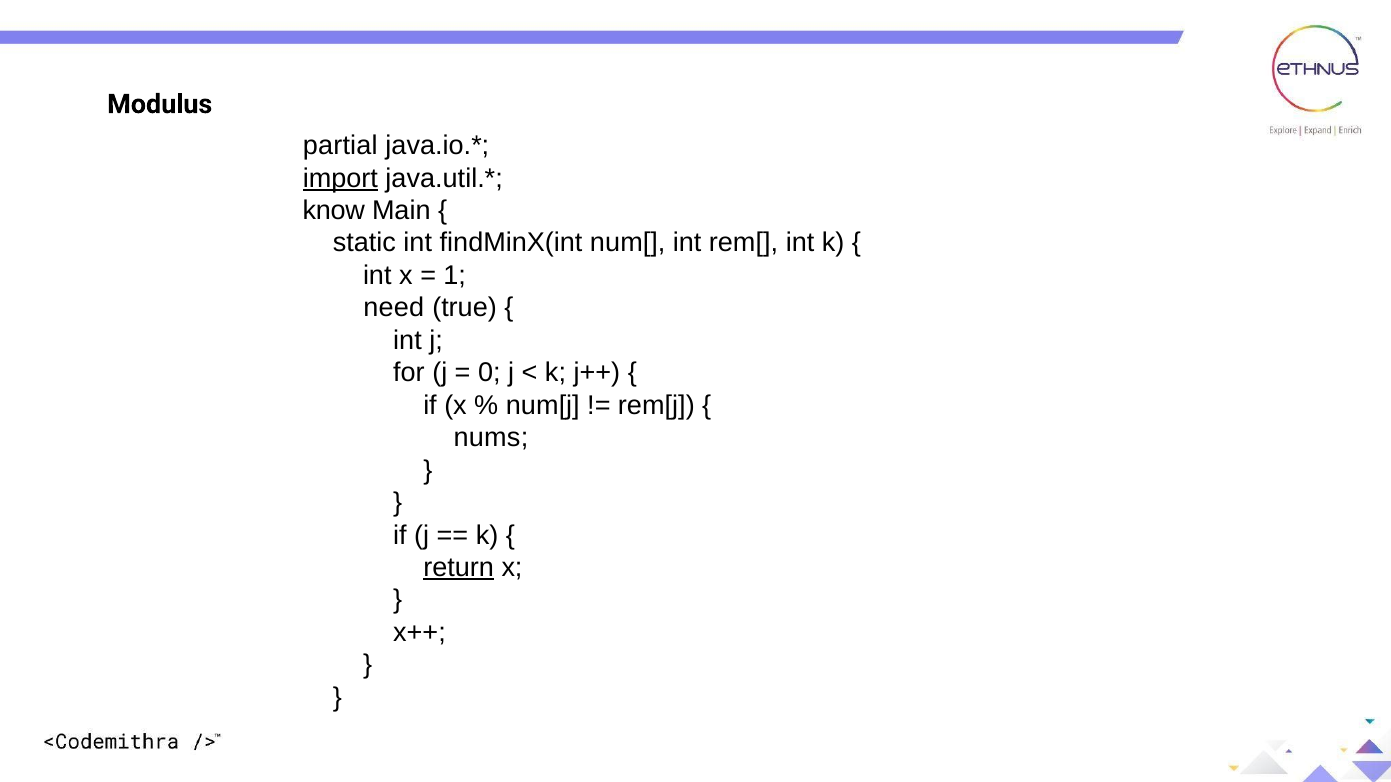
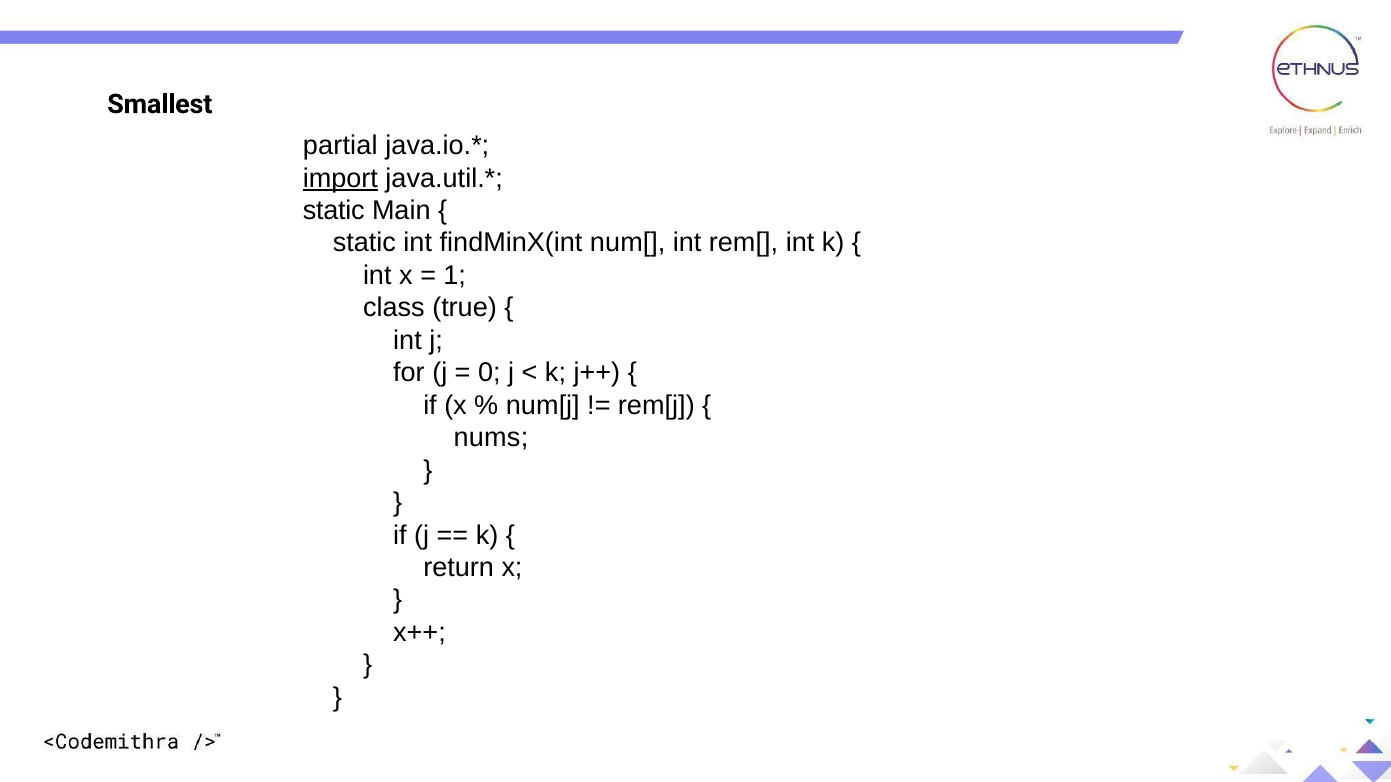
Modulus: Modulus -> Smallest (160, 104)
know: know -> static (334, 211)
need: need -> class (394, 308)
return underline: present -> none (459, 568)
